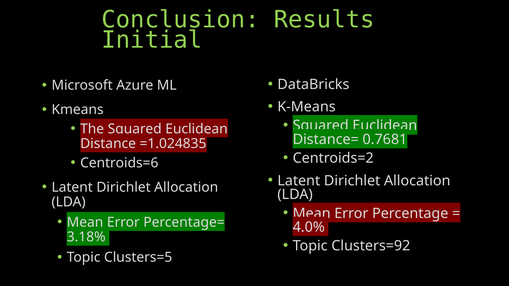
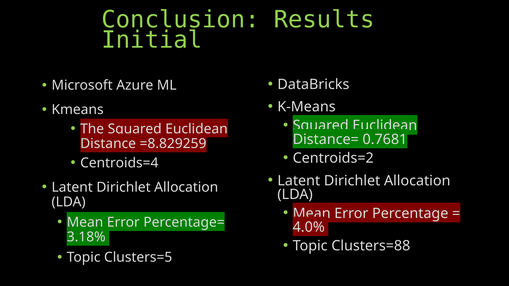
=1.024835: =1.024835 -> =8.829259 (173, 144)
Centroids=6: Centroids=6 -> Centroids=4 (119, 163)
Clusters=92: Clusters=92 -> Clusters=88 (371, 246)
